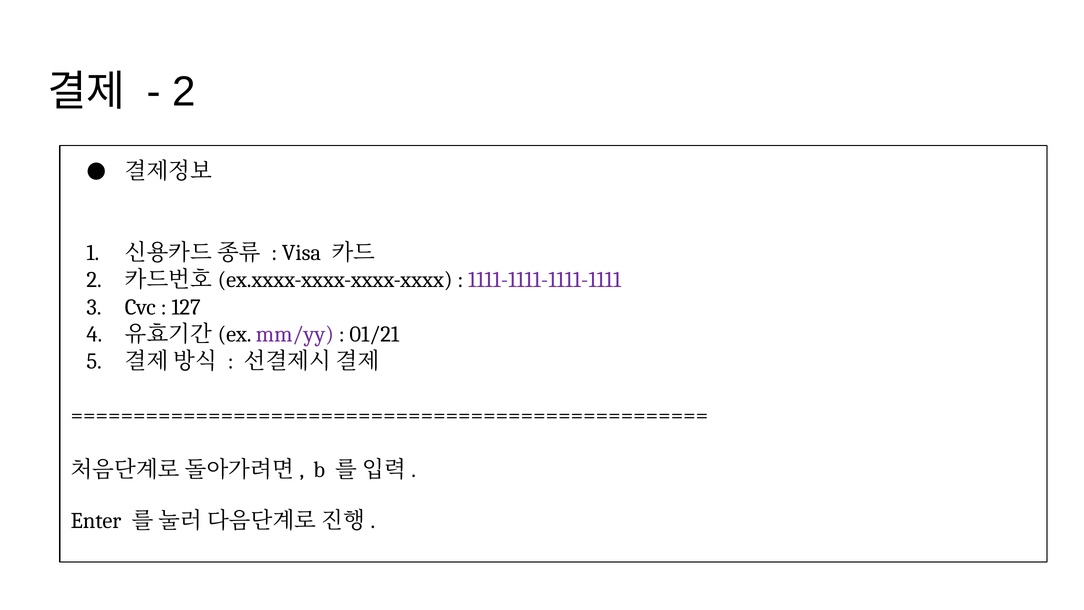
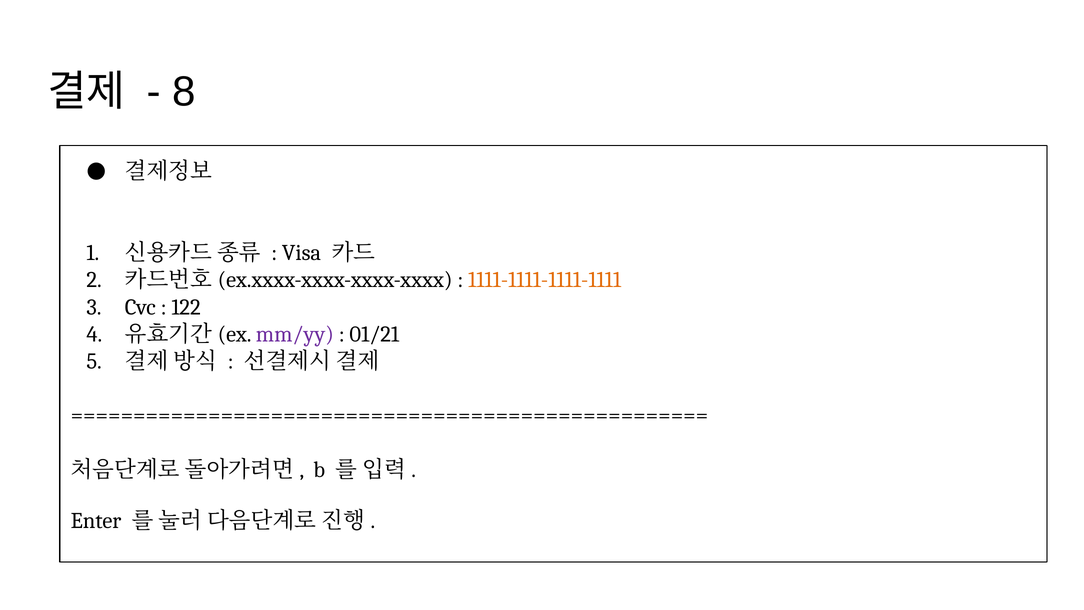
2: 2 -> 8 (184, 92)
1111-1111-1111-1111 colour: purple -> orange (545, 280)
127: 127 -> 122 (186, 307)
